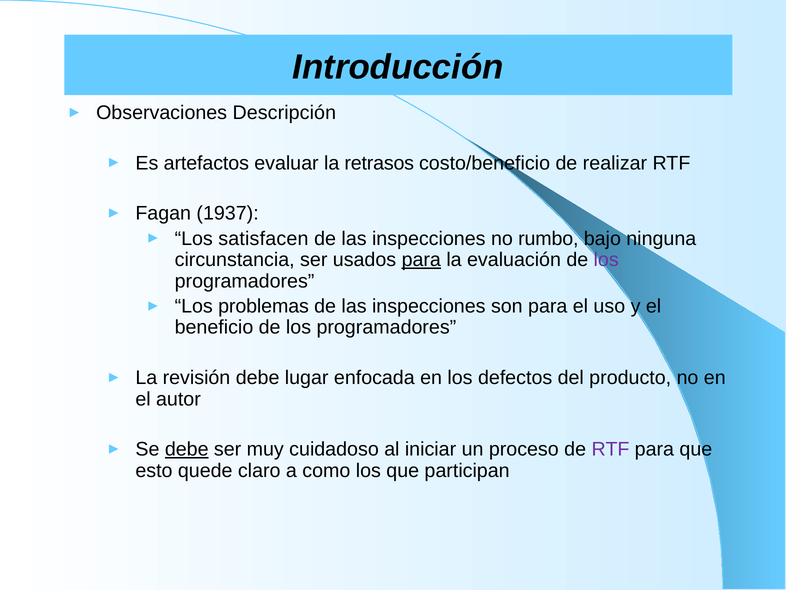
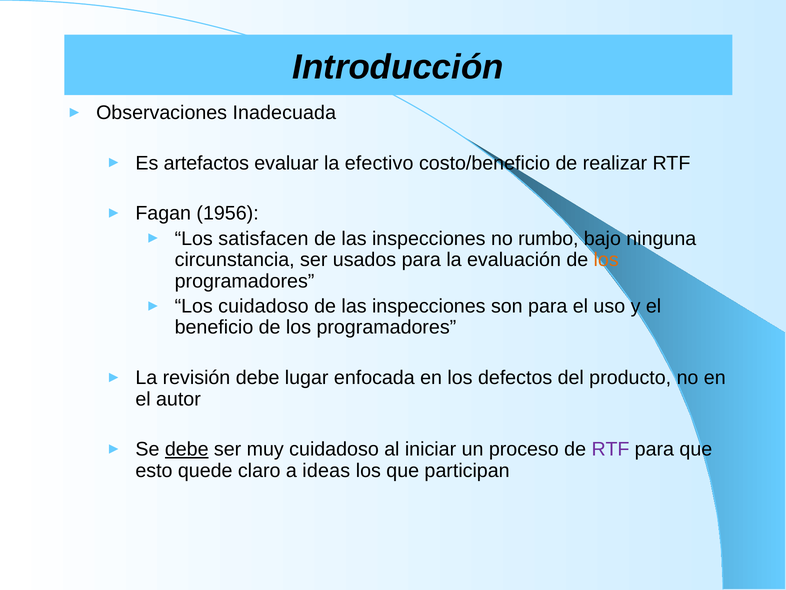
Descripción: Descripción -> Inadecuada (284, 113)
retrasos: retrasos -> efectivo (379, 163)
1937: 1937 -> 1956 (228, 213)
para underline: present -> none (421, 260)
los colour: purple -> orange (606, 260)
Los problemas: problemas -> cuidadoso (263, 306)
como: como -> ideas (326, 470)
